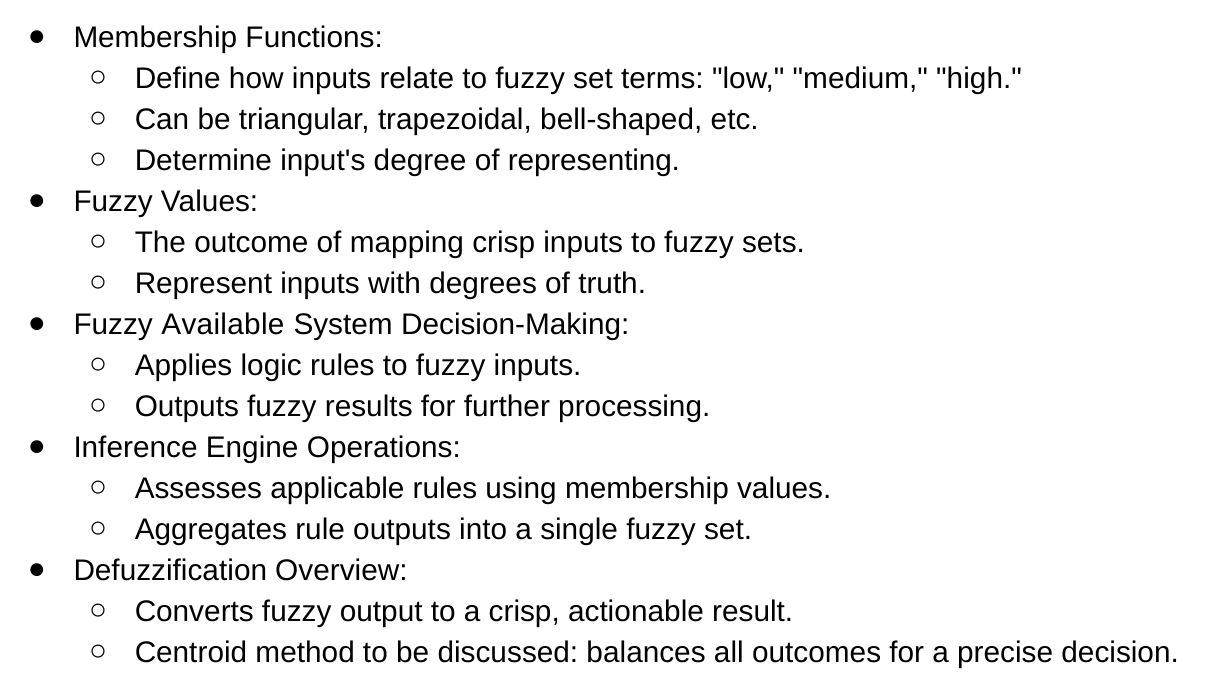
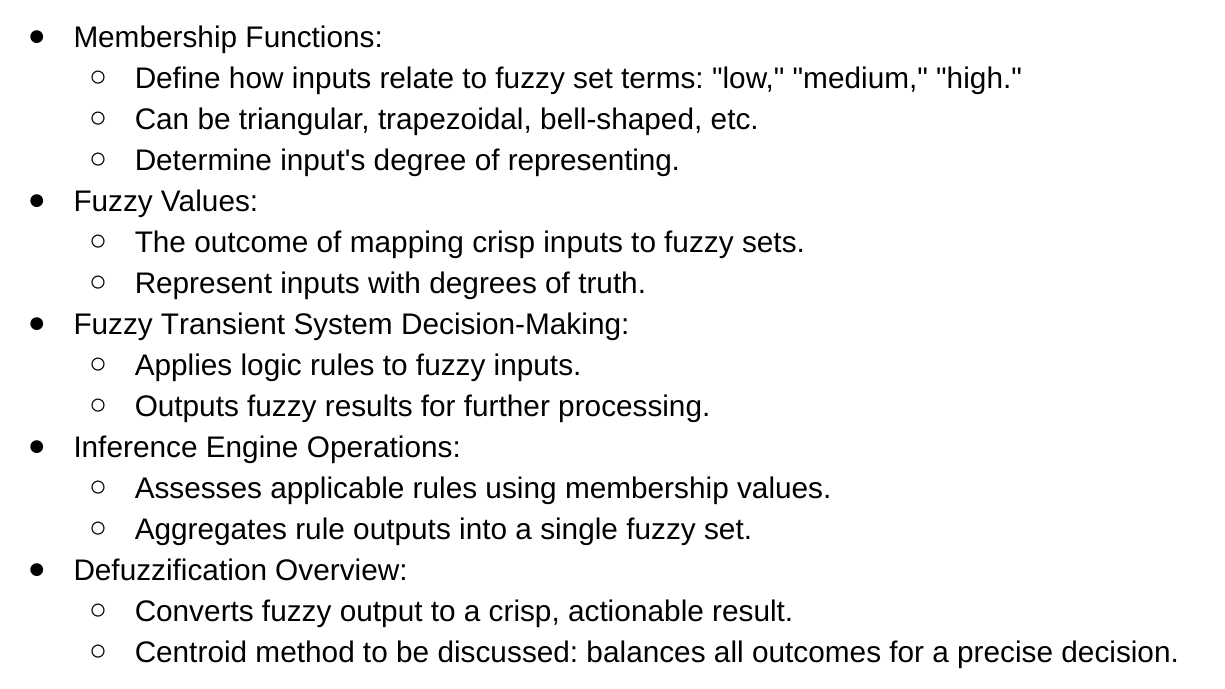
Available: Available -> Transient (223, 324)
